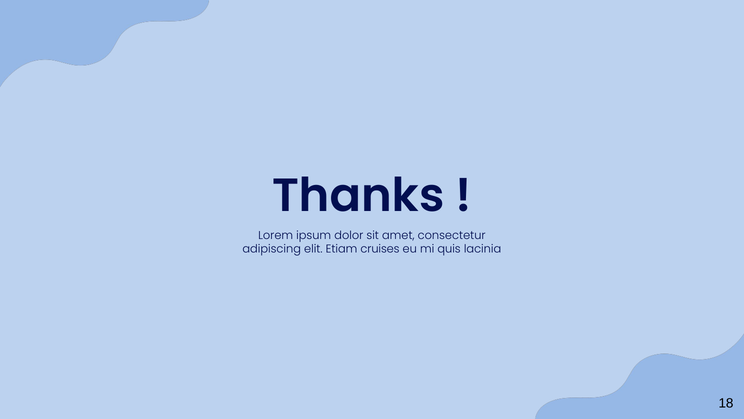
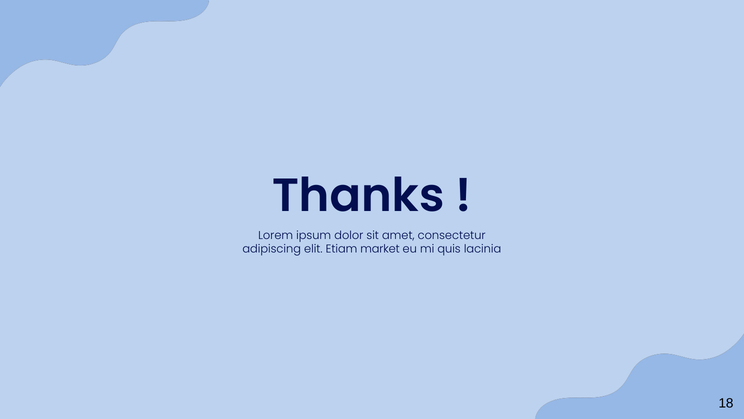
cruises: cruises -> market (380, 249)
